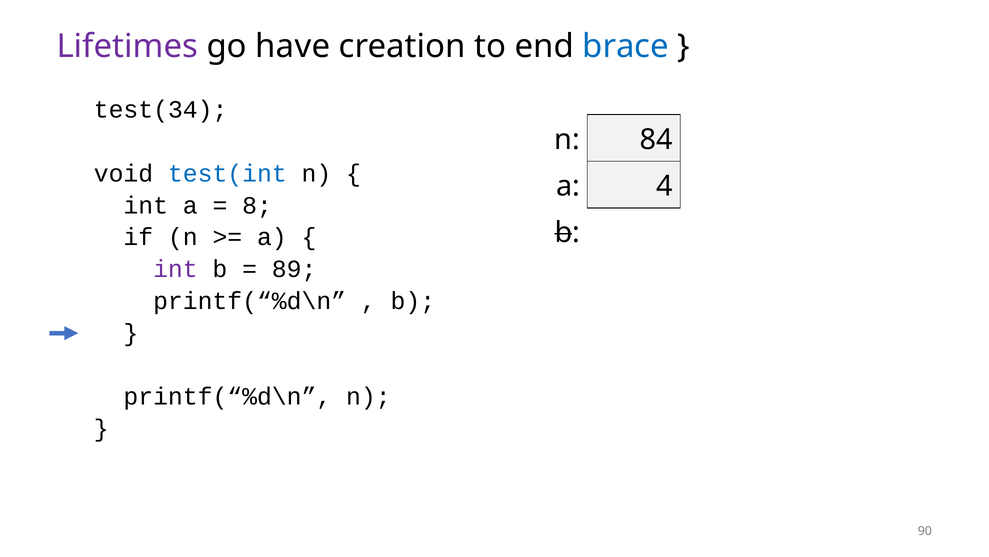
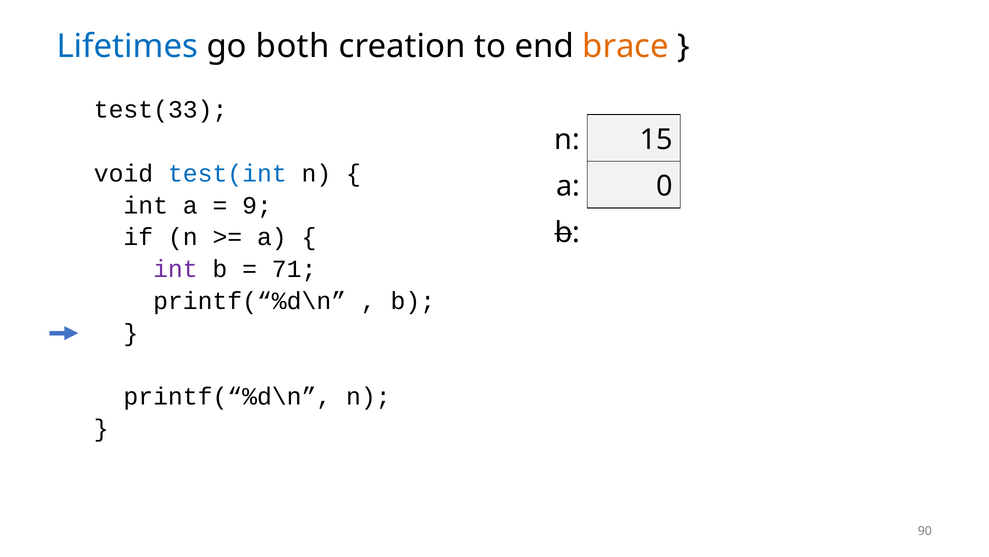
Lifetimes colour: purple -> blue (127, 46)
have: have -> both (293, 46)
brace colour: blue -> orange (626, 46)
test(34: test(34 -> test(33 (161, 110)
84: 84 -> 15 (656, 139)
4: 4 -> 0 (665, 186)
8: 8 -> 9 (257, 205)
89: 89 -> 71 (294, 269)
